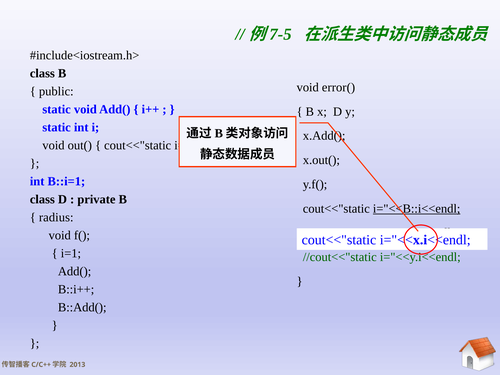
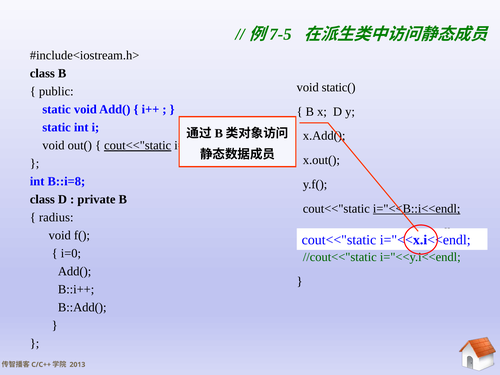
error(: error( -> static( (339, 87)
cout<<"static underline: none -> present (138, 145)
B::i=1: B::i=1 -> B::i=8 (66, 181)
i=1: i=1 -> i=0 (71, 253)
